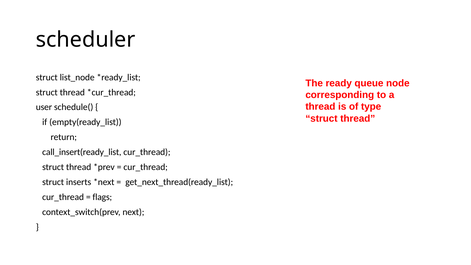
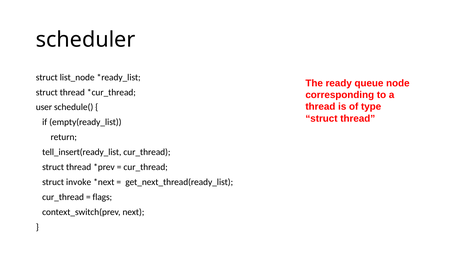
call_insert(ready_list: call_insert(ready_list -> tell_insert(ready_list (82, 152)
inserts: inserts -> invoke (79, 182)
